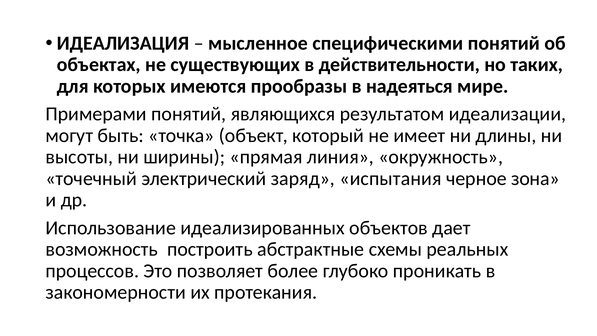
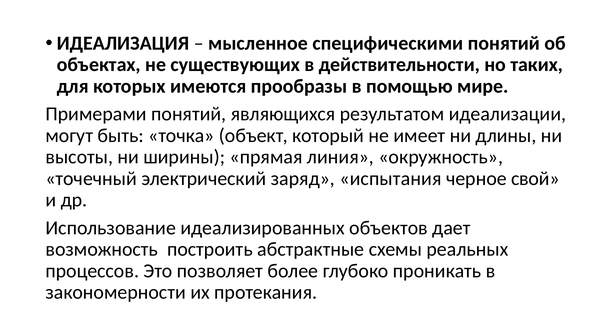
надеяться: надеяться -> помощью (409, 86)
зона: зона -> свой (535, 178)
